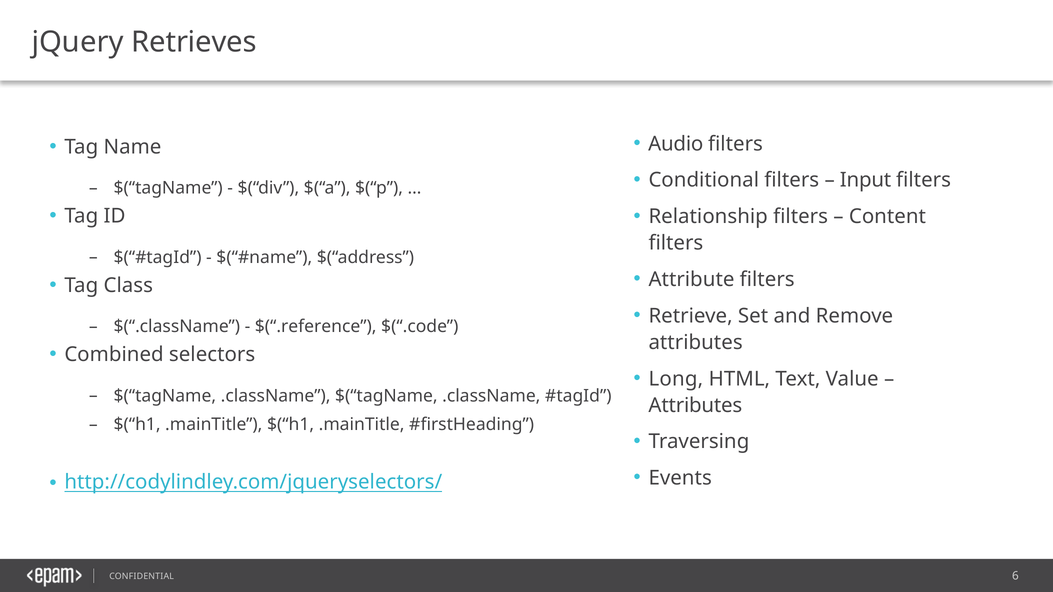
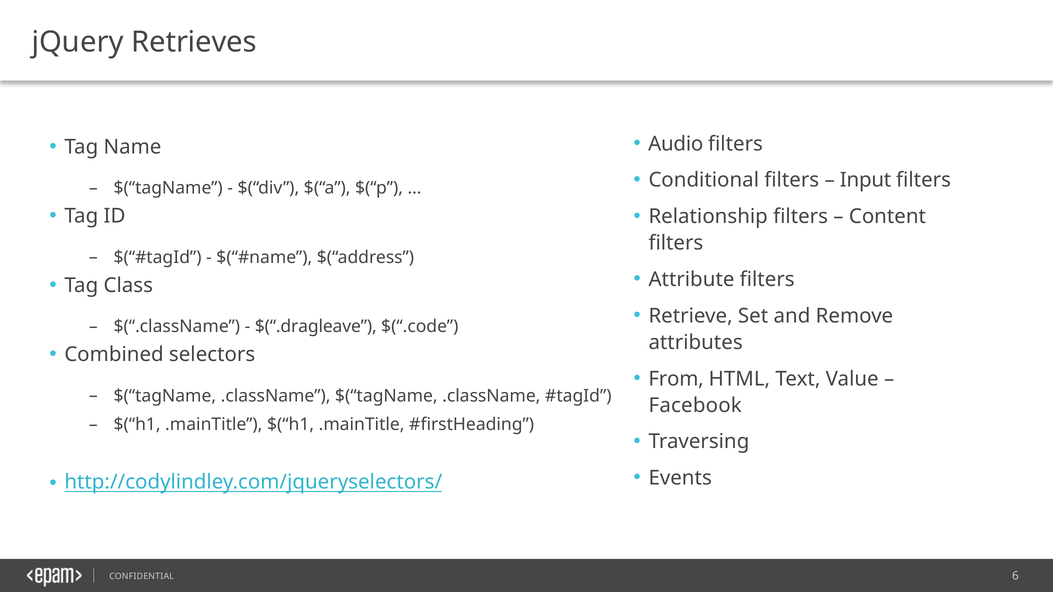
$(“.reference: $(“.reference -> $(“.dragleave (316, 327)
Long: Long -> From (676, 379)
Attributes: Attributes -> Facebook (695, 406)
